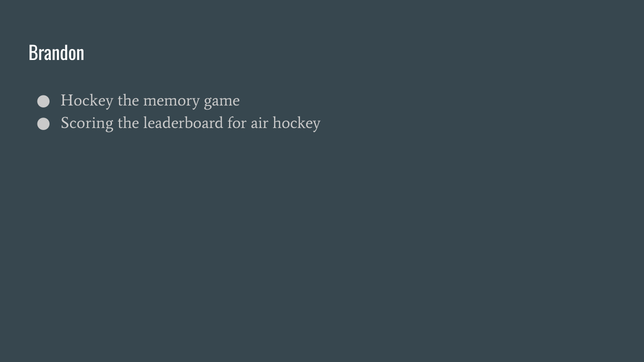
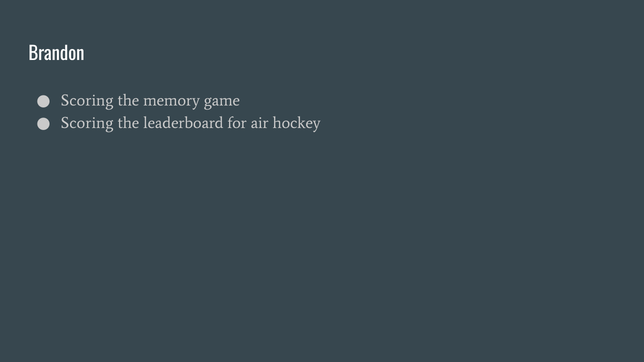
Hockey: Hockey -> Scoring (87, 101)
